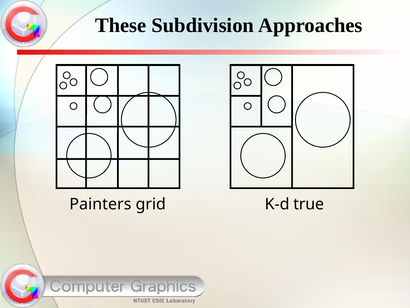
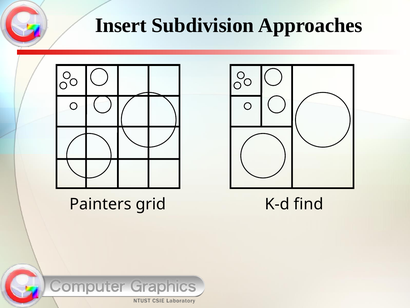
These: These -> Insert (121, 25)
true: true -> find (308, 204)
